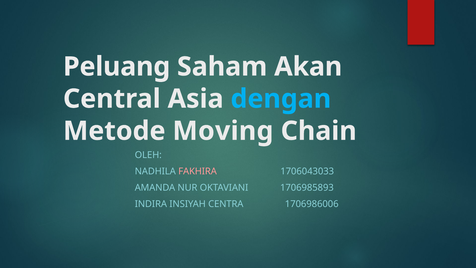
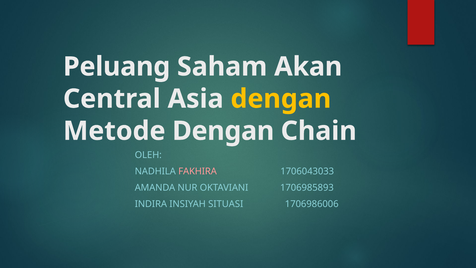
dengan colour: light blue -> yellow (281, 99)
Metode Moving: Moving -> Dengan (223, 131)
CENTRA: CENTRA -> SITUASI (226, 204)
